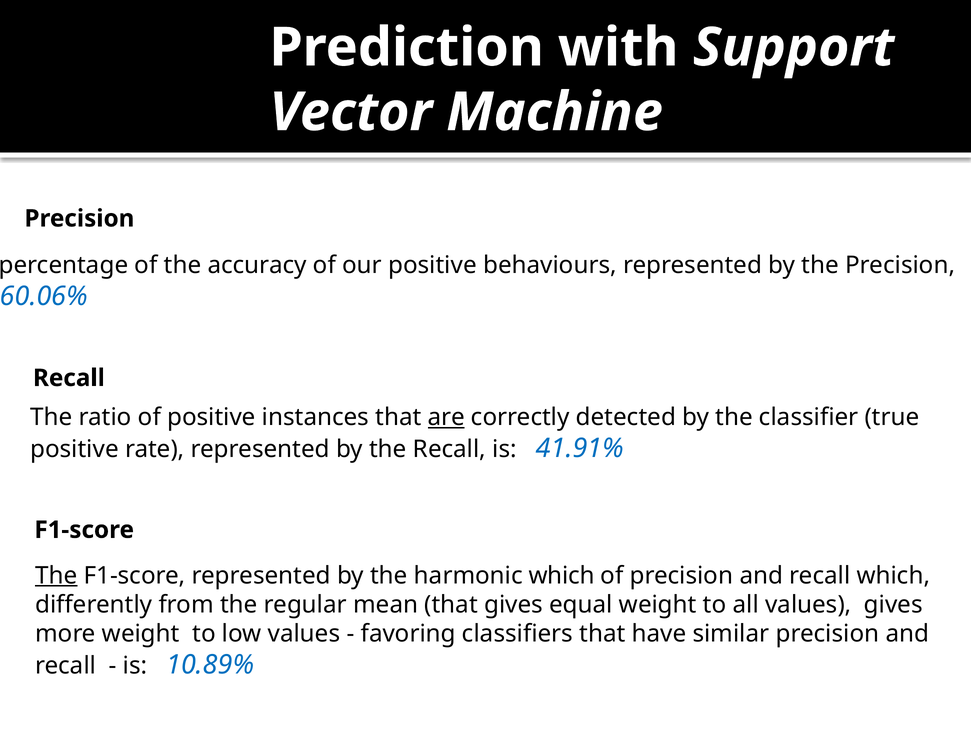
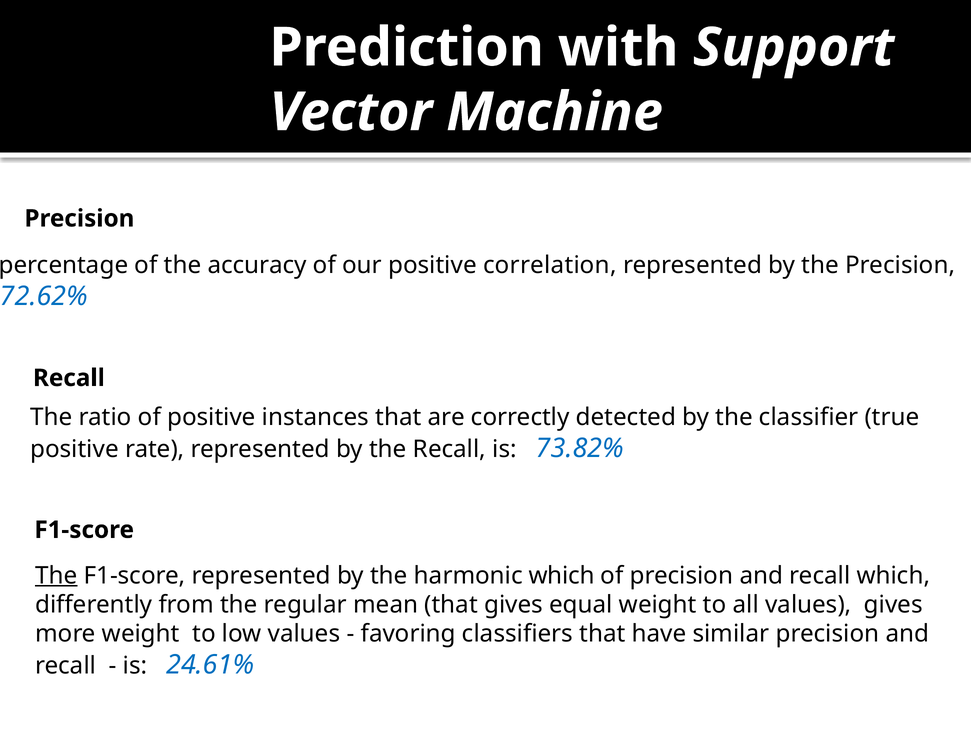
behaviours: behaviours -> correlation (550, 265)
60.06%: 60.06% -> 72.62% (44, 296)
are underline: present -> none (446, 417)
41.91%: 41.91% -> 73.82% (580, 448)
10.89%: 10.89% -> 24.61% (210, 664)
